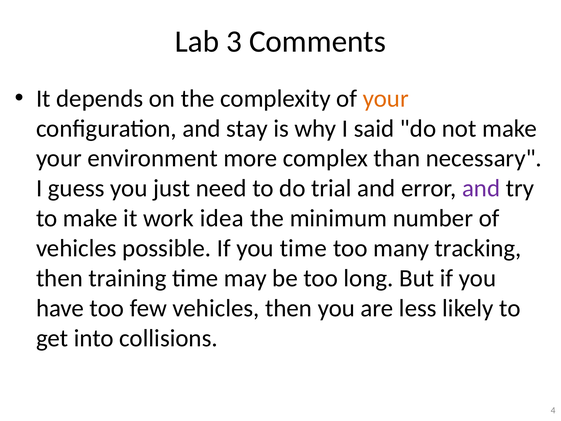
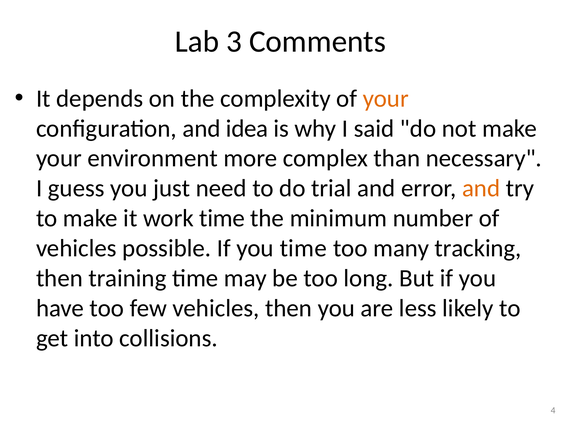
stay: stay -> idea (247, 128)
and colour: purple -> orange (481, 188)
work idea: idea -> time (222, 218)
